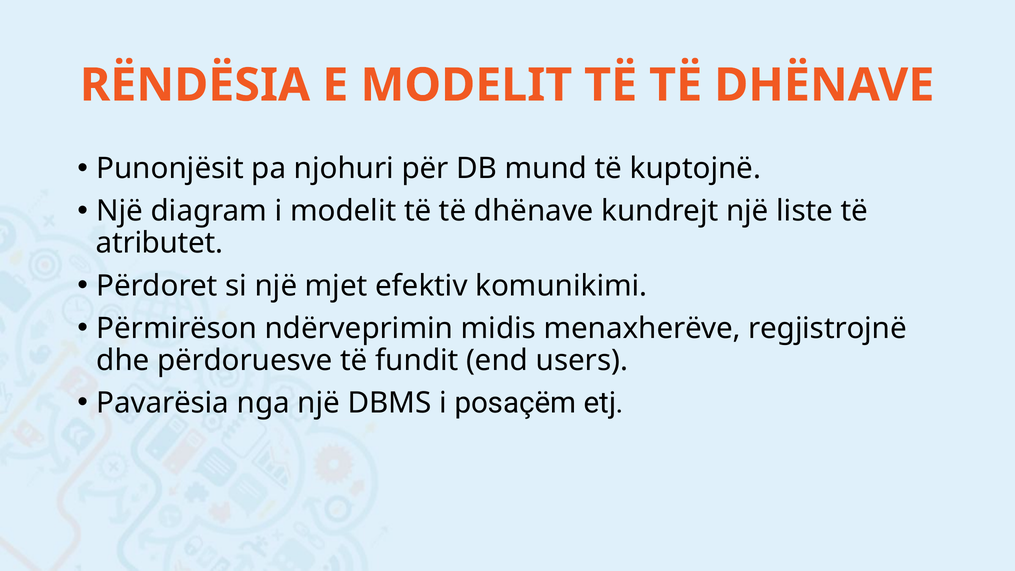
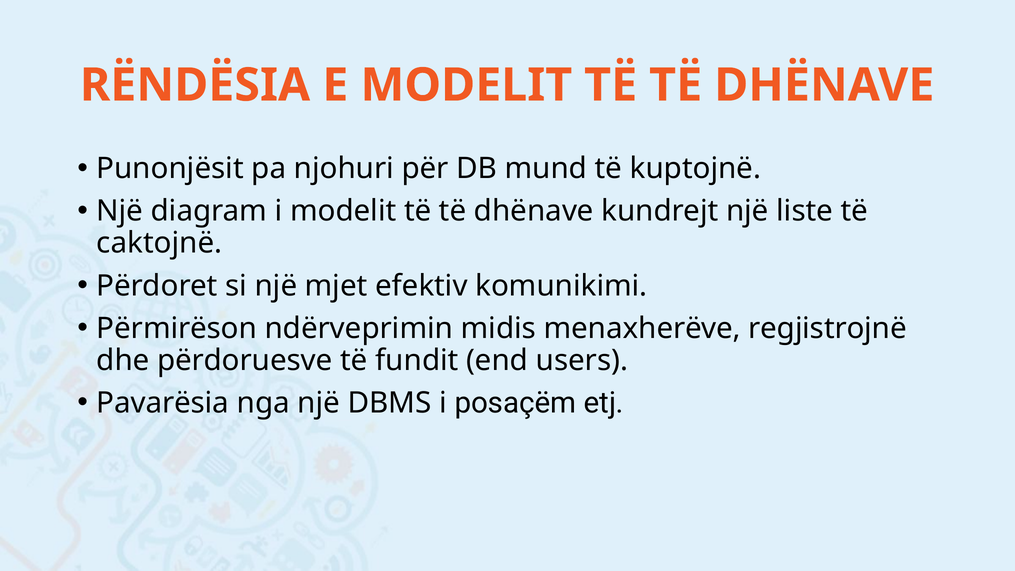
atributet: atributet -> caktojnë (159, 243)
